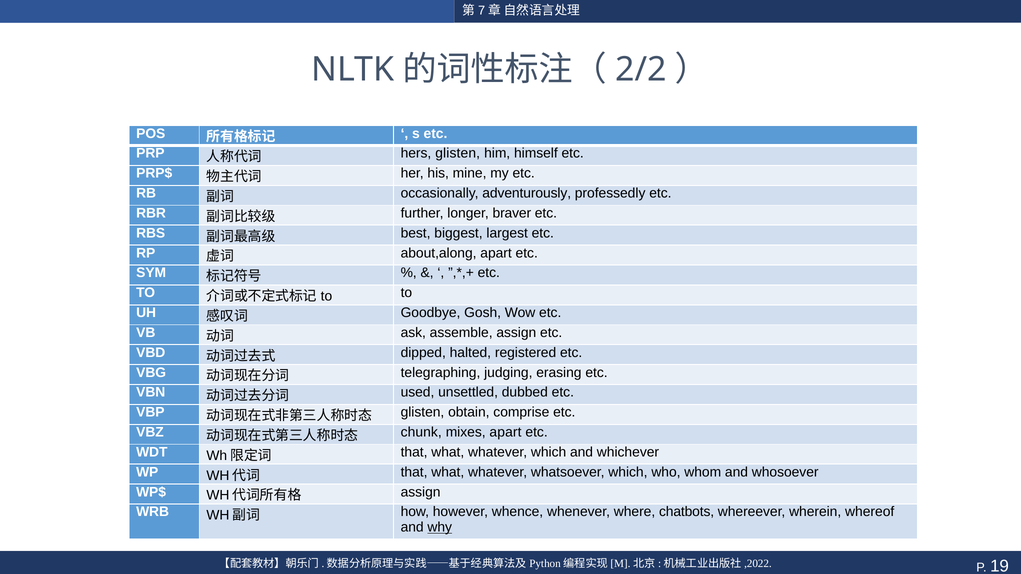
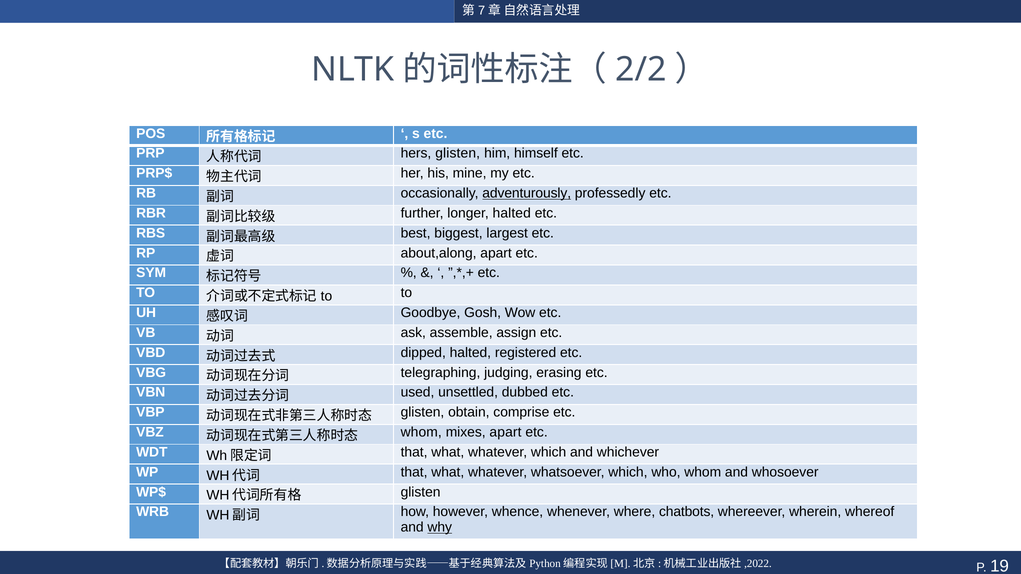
adventurously underline: none -> present (527, 193)
longer braver: braver -> halted (512, 213)
chunk: chunk -> whom (421, 432)
assign: assign -> glisten (421, 492)
